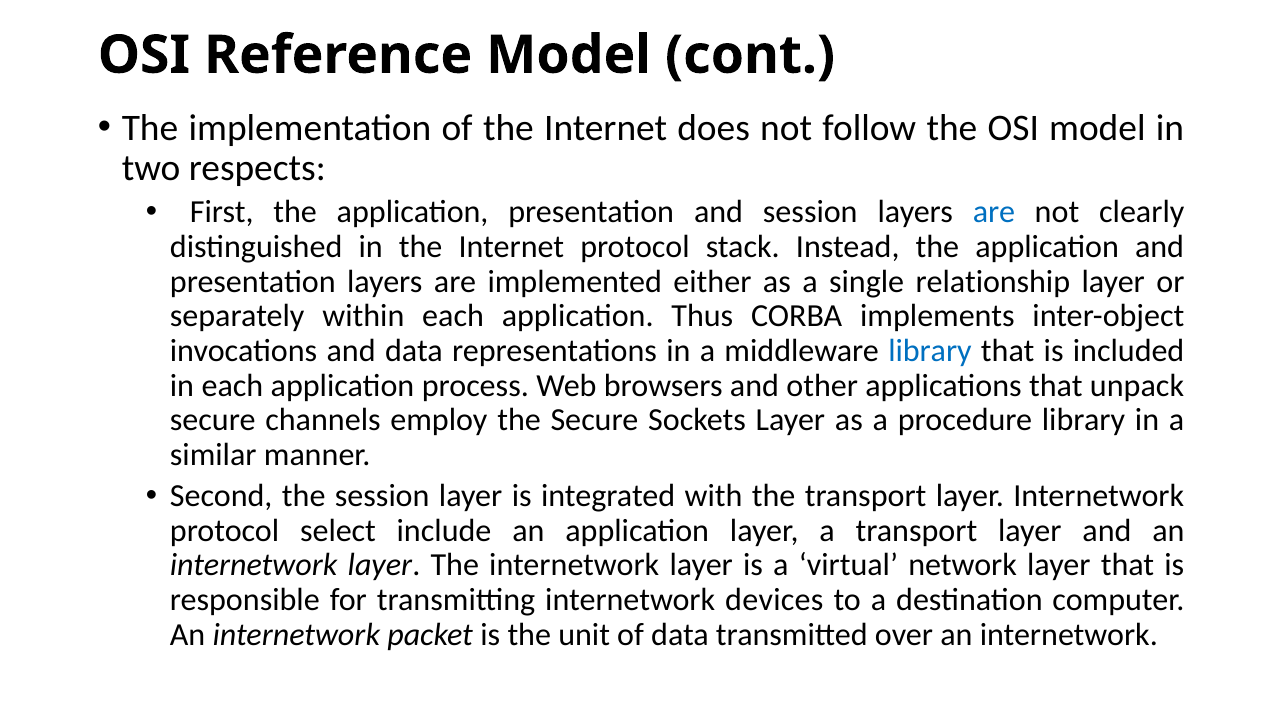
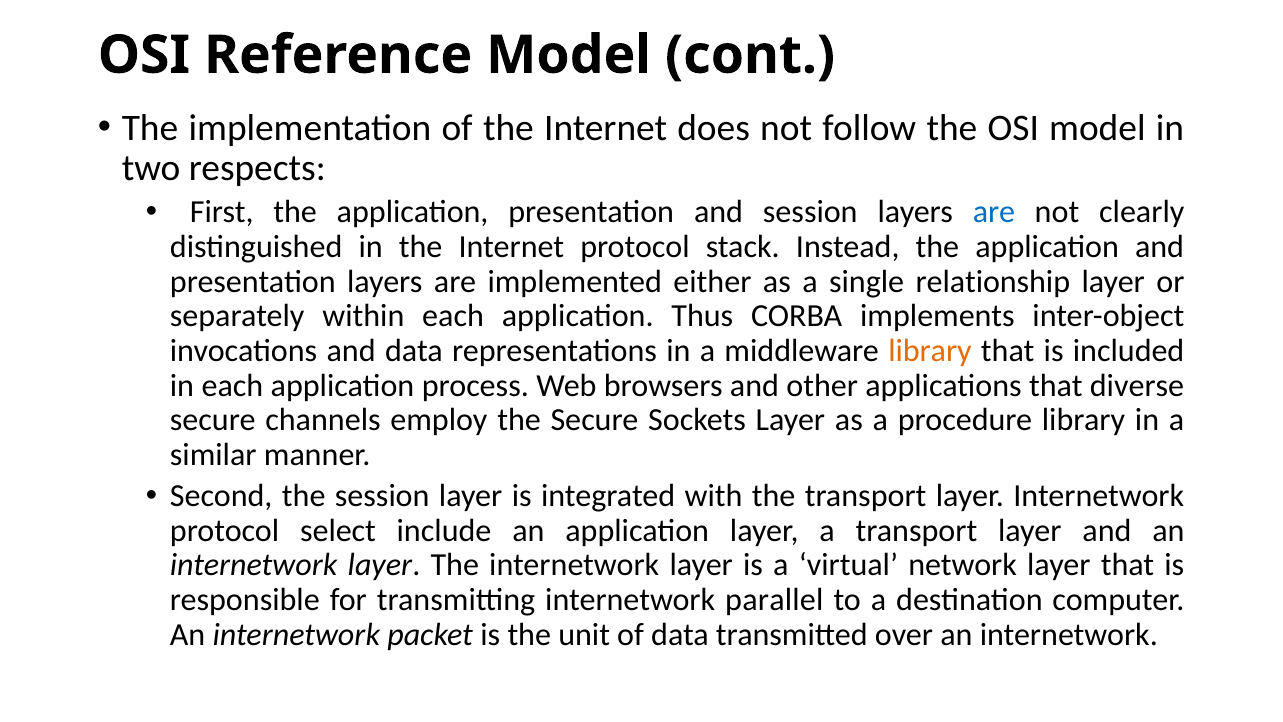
library colour: blue -> orange (930, 351)
unpack: unpack -> diverse (1137, 385)
devices: devices -> parallel (774, 600)
